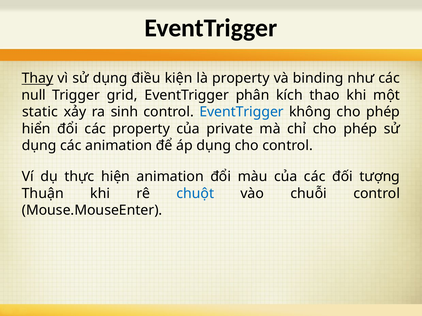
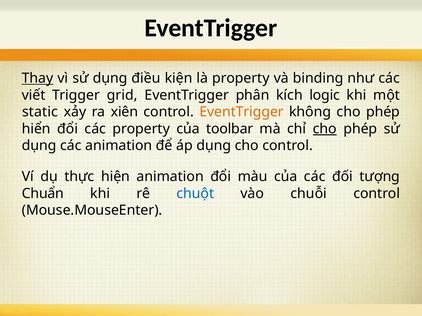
null: null -> viết (34, 95)
thao: thao -> logic (325, 95)
sinh: sinh -> xiên (124, 112)
EventTrigger colour: blue -> orange (242, 112)
private: private -> toolbar (230, 129)
cho underline: none -> present (325, 129)
Thuận: Thuận -> Chuẩn (43, 194)
